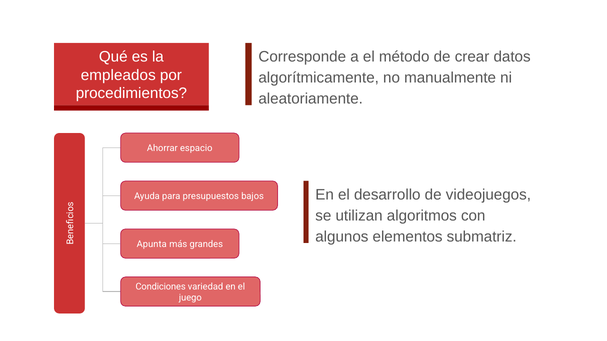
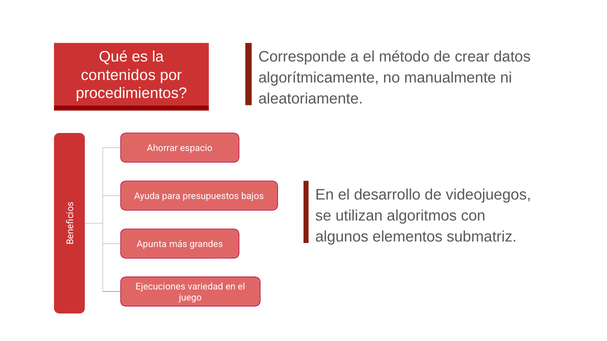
empleados: empleados -> contenidos (118, 75)
Condiciones: Condiciones -> Ejecuciones (161, 287)
